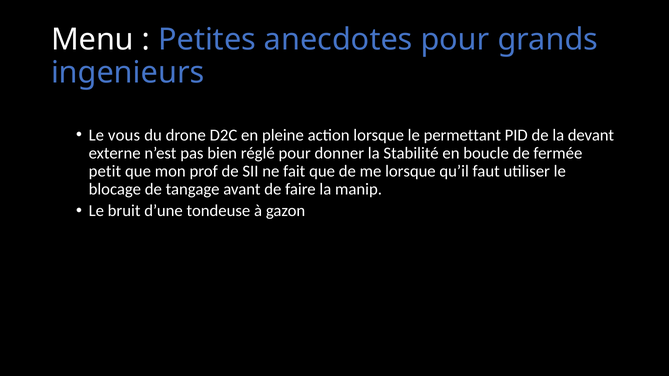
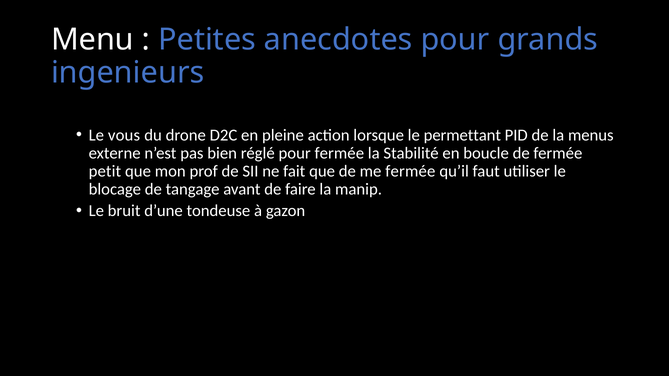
devant: devant -> menus (591, 135)
pour donner: donner -> fermée (339, 153)
me lorsque: lorsque -> fermée (410, 171)
